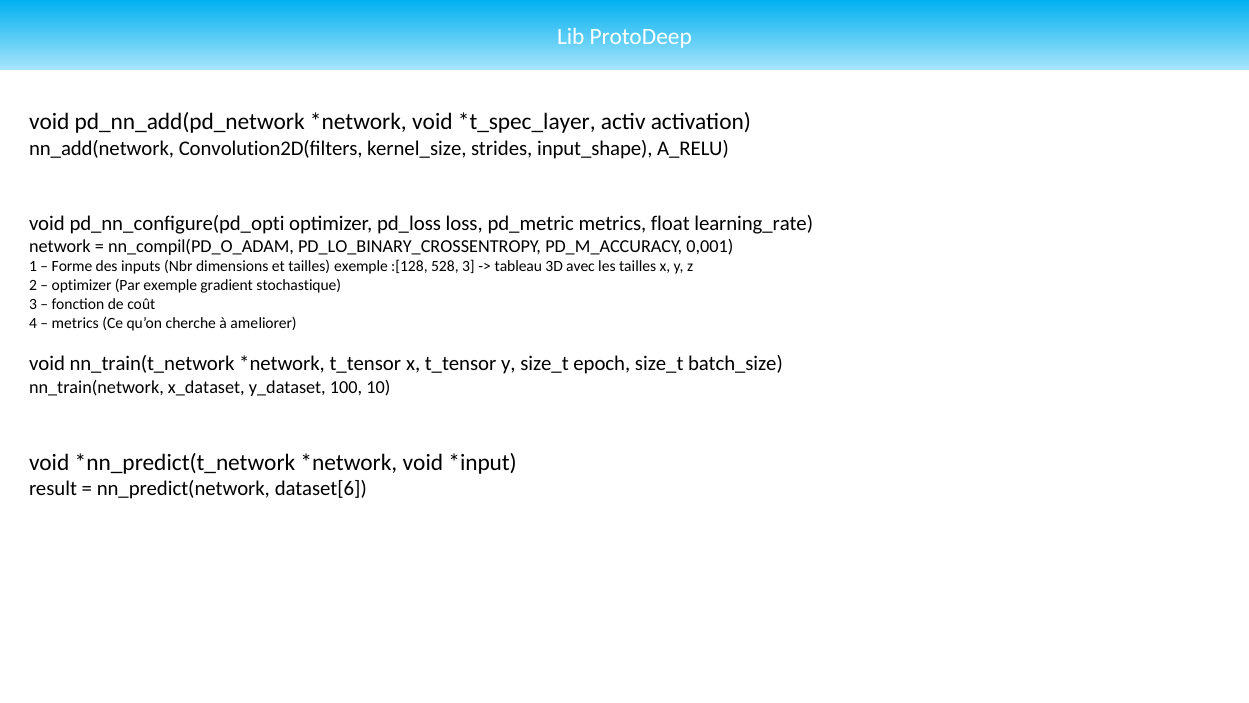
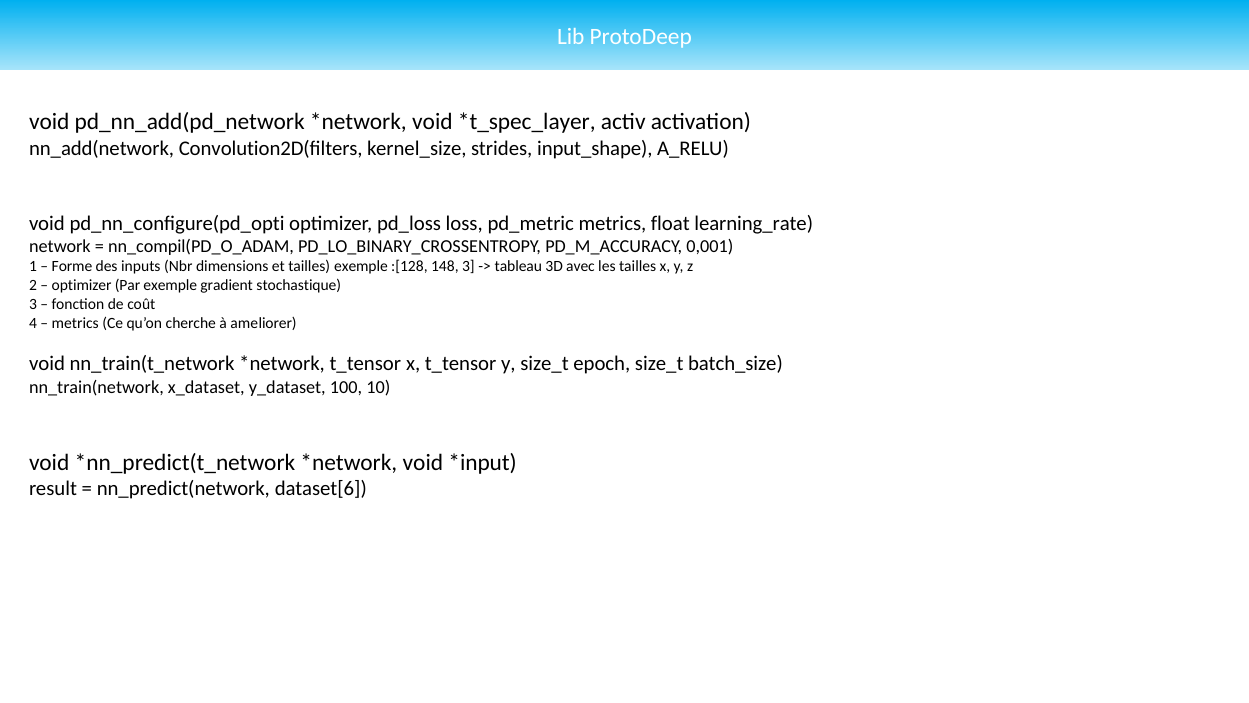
528: 528 -> 148 (445, 266)
